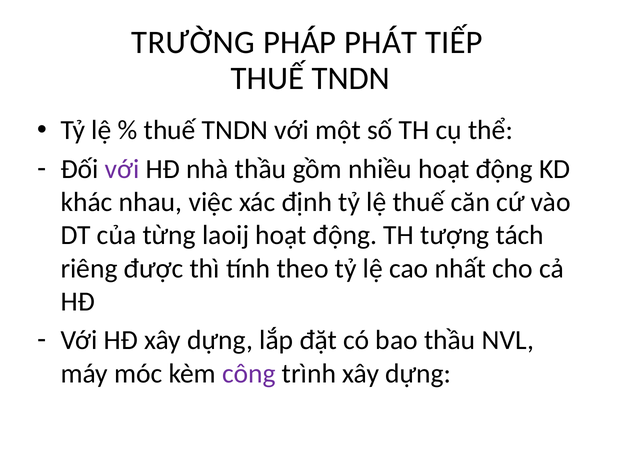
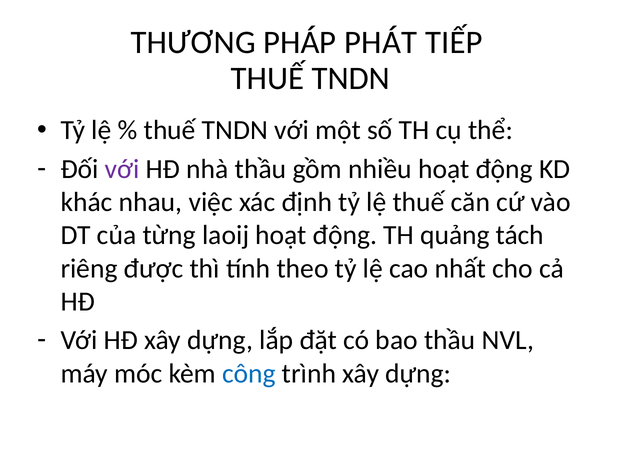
TRƯỜNG: TRƯỜNG -> THƯƠNG (193, 42)
tượng: tượng -> quảng (455, 235)
công colour: purple -> blue (249, 373)
